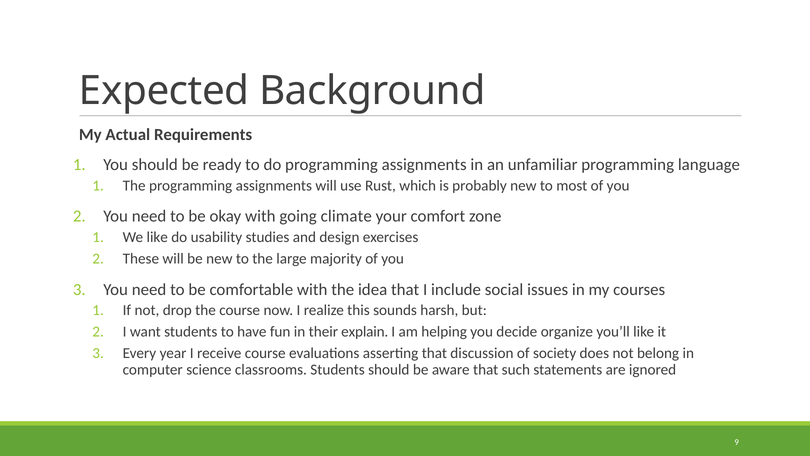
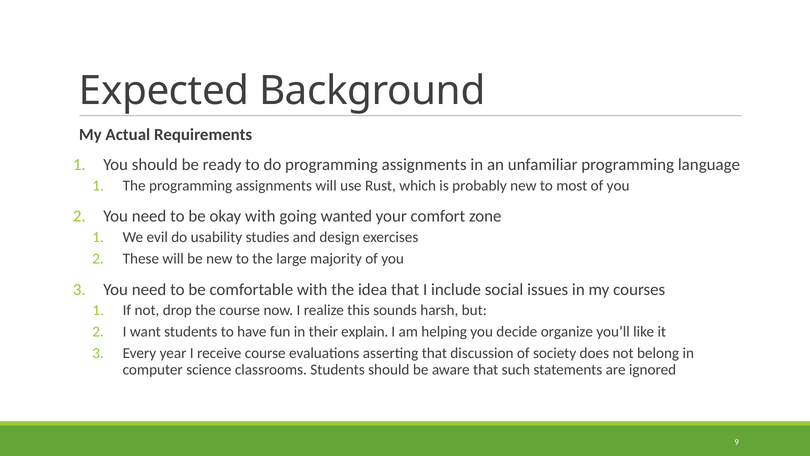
climate: climate -> wanted (346, 216)
We like: like -> evil (157, 237)
